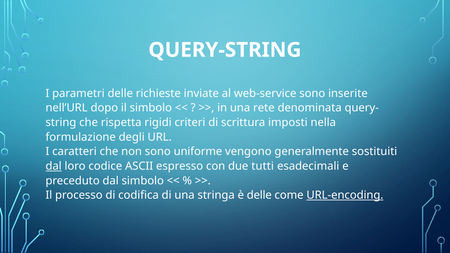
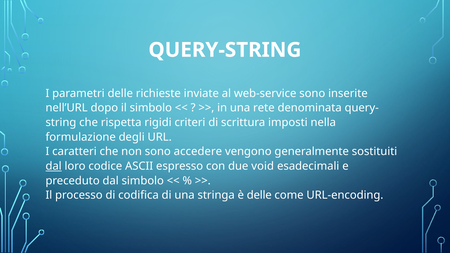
uniforme: uniforme -> accedere (198, 152)
tutti: tutti -> void (263, 166)
URL-encoding underline: present -> none (345, 195)
